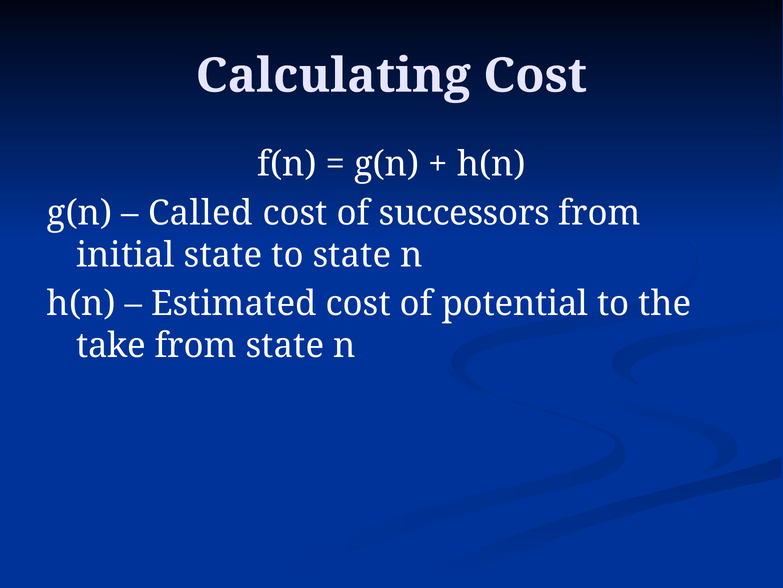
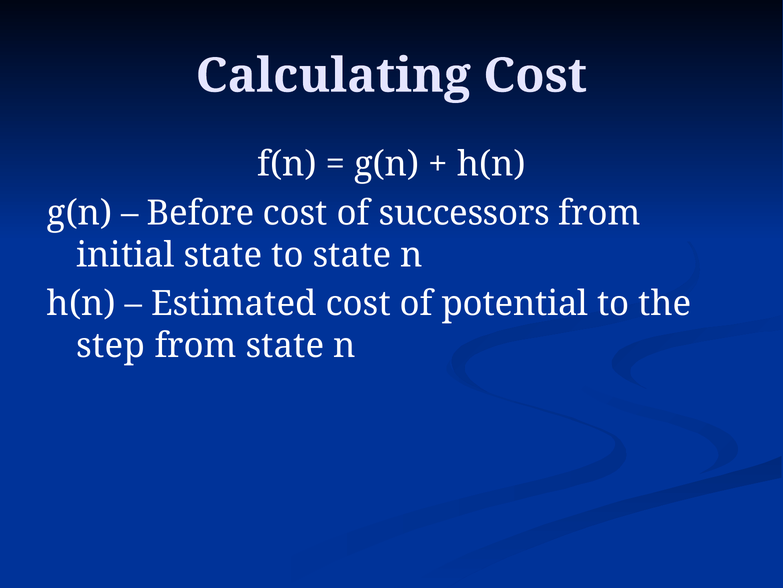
Called: Called -> Before (201, 213)
take: take -> step (111, 345)
